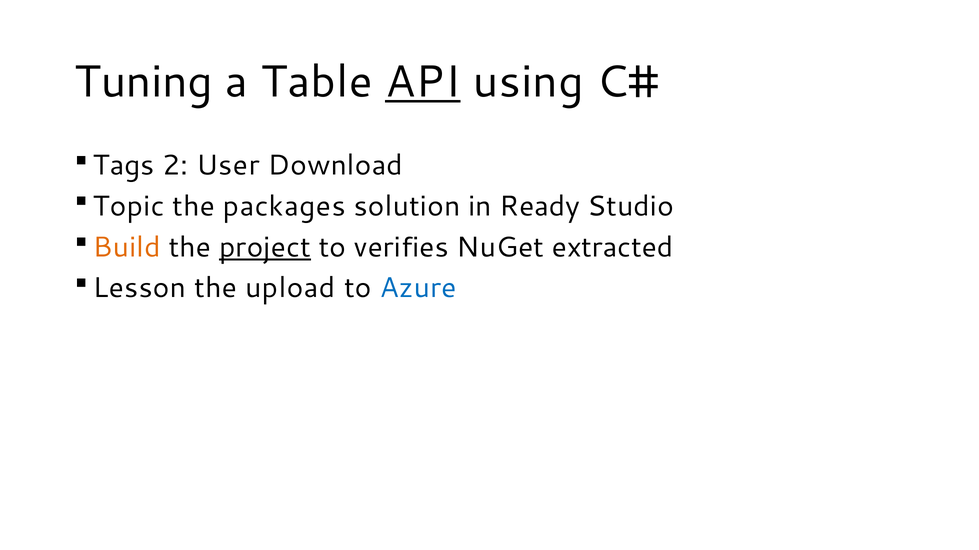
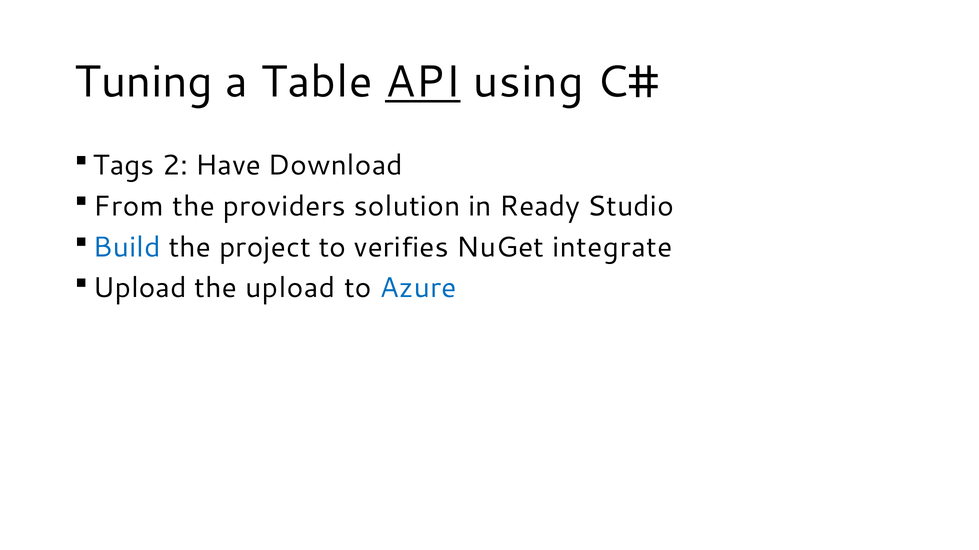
User: User -> Have (228, 165)
Topic: Topic -> From (129, 206)
packages: packages -> providers (284, 206)
Build colour: orange -> blue (127, 247)
project underline: present -> none (265, 247)
extracted: extracted -> integrate (612, 247)
Lesson: Lesson -> Upload (140, 288)
